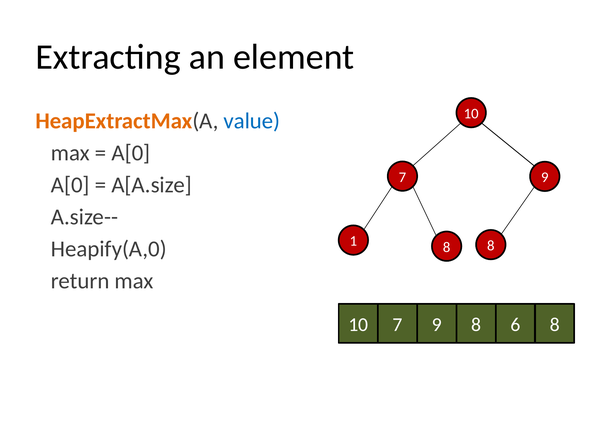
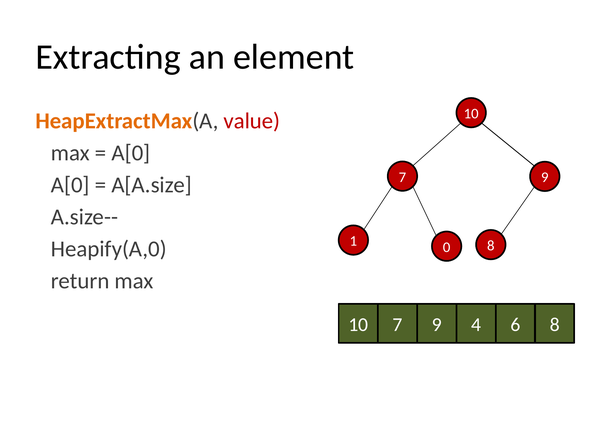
value colour: blue -> red (252, 121)
1 8: 8 -> 0 (447, 248)
9 8: 8 -> 4 (476, 325)
